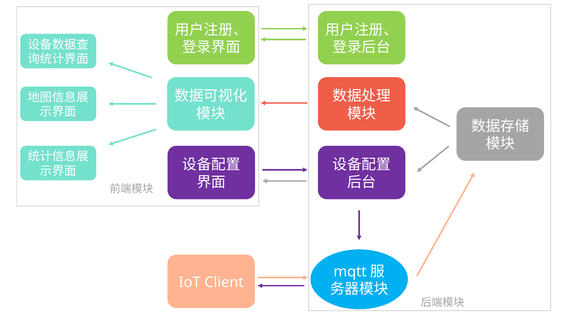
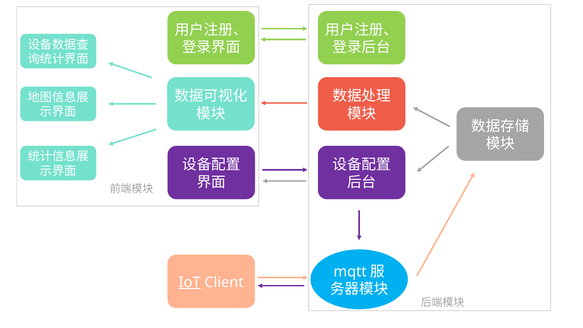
IoT underline: none -> present (190, 282)
